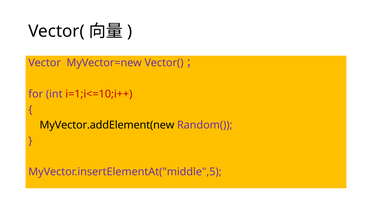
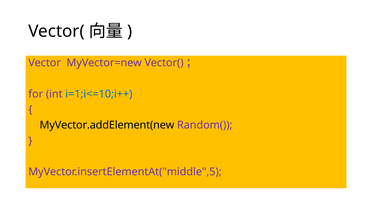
i=1;i<=10;i++ colour: red -> blue (99, 94)
